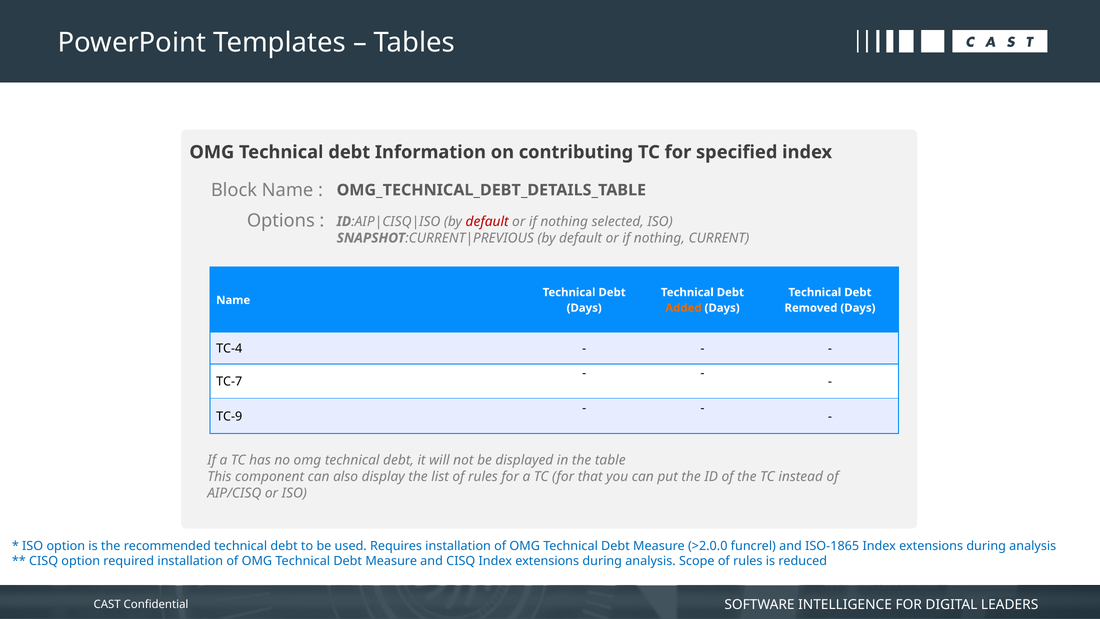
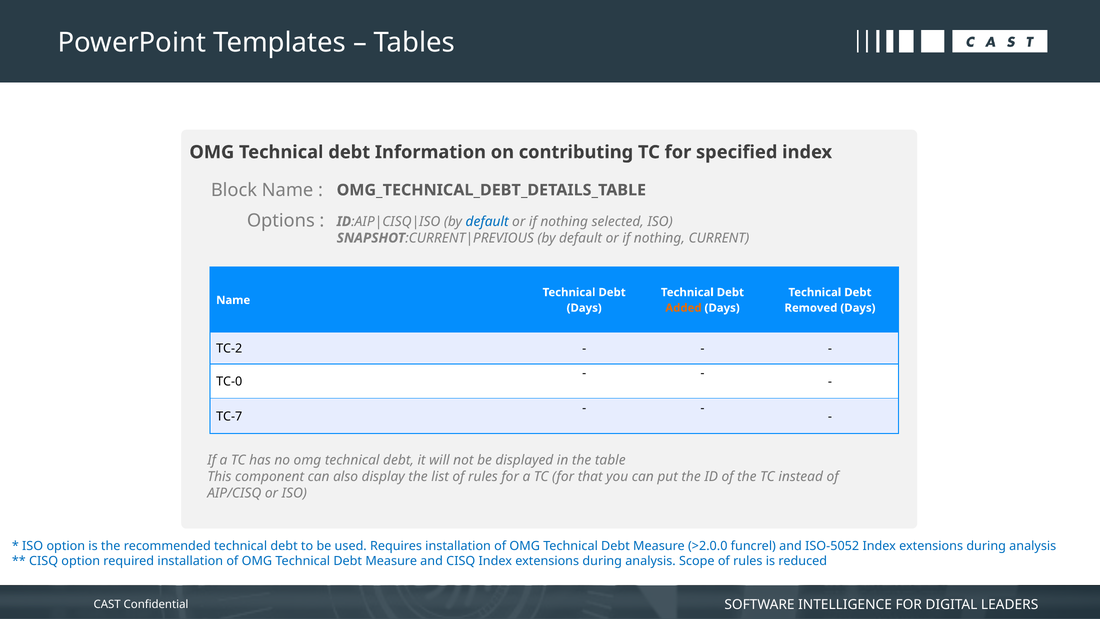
default colour: red -> blue (487, 221)
TC-4: TC-4 -> TC-2 (229, 349)
TC-7: TC-7 -> TC-0 (229, 382)
TC-9: TC-9 -> TC-7 (229, 416)
ISO-1865: ISO-1865 -> ISO-5052 (832, 546)
